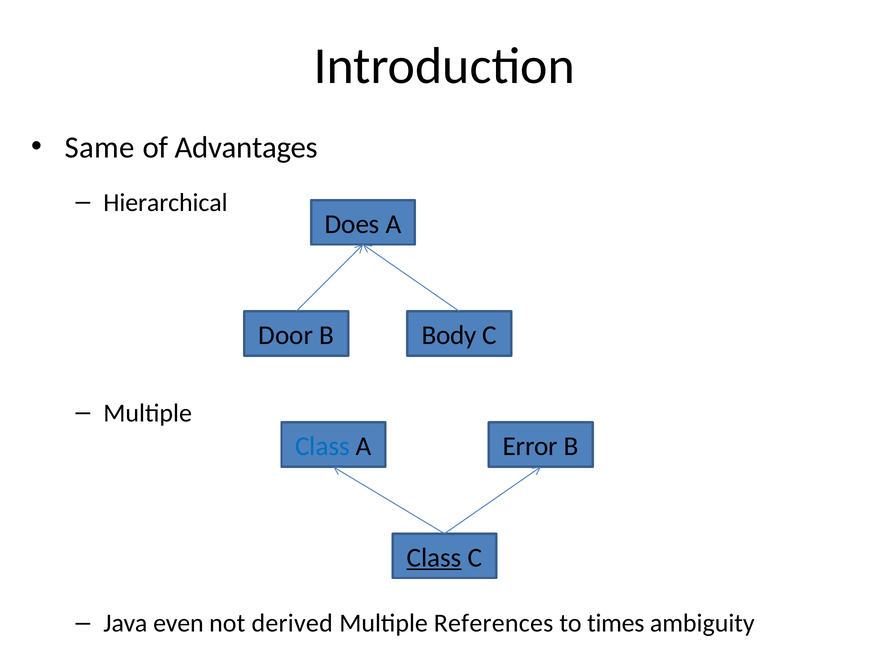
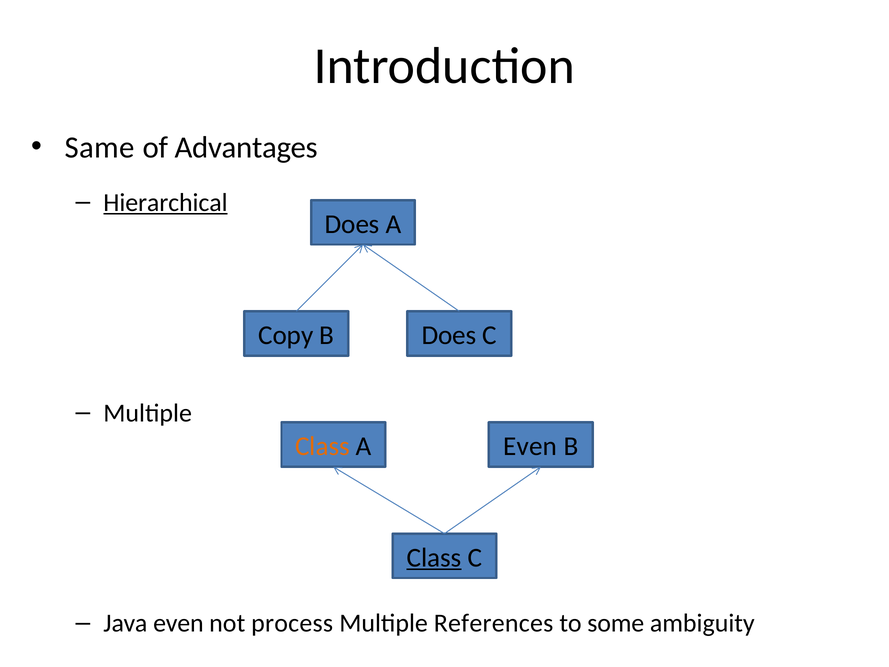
Hierarchical underline: none -> present (165, 203)
Door: Door -> Copy (286, 335)
B Body: Body -> Does (449, 335)
Class colour: blue -> orange (322, 446)
A Error: Error -> Even (530, 446)
derived: derived -> process (292, 623)
times: times -> some (616, 623)
